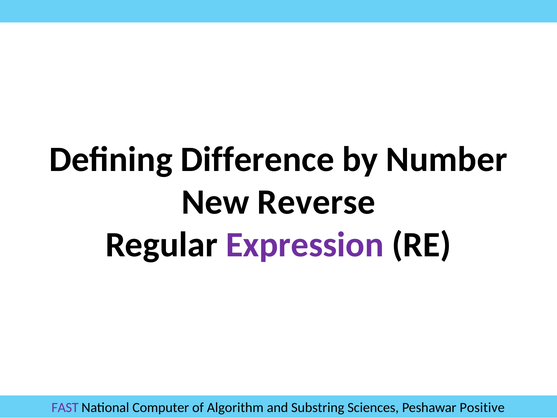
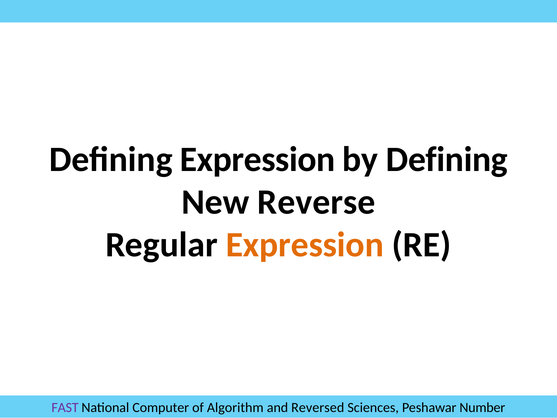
Defining Difference: Difference -> Expression (258, 159)
by Number: Number -> Defining (447, 159)
Expression colour: purple -> orange (305, 245)
Substring: Substring -> Reversed (318, 407)
Positive: Positive -> Number (482, 407)
